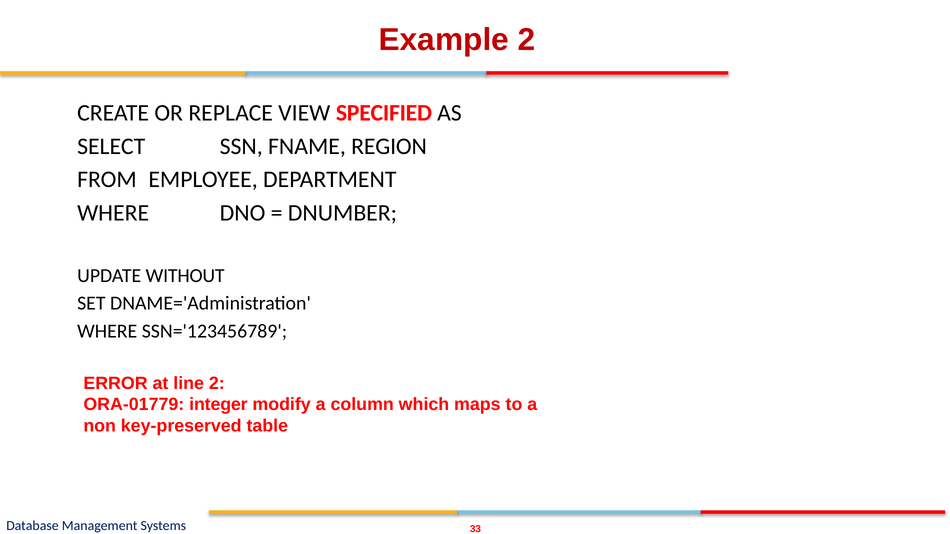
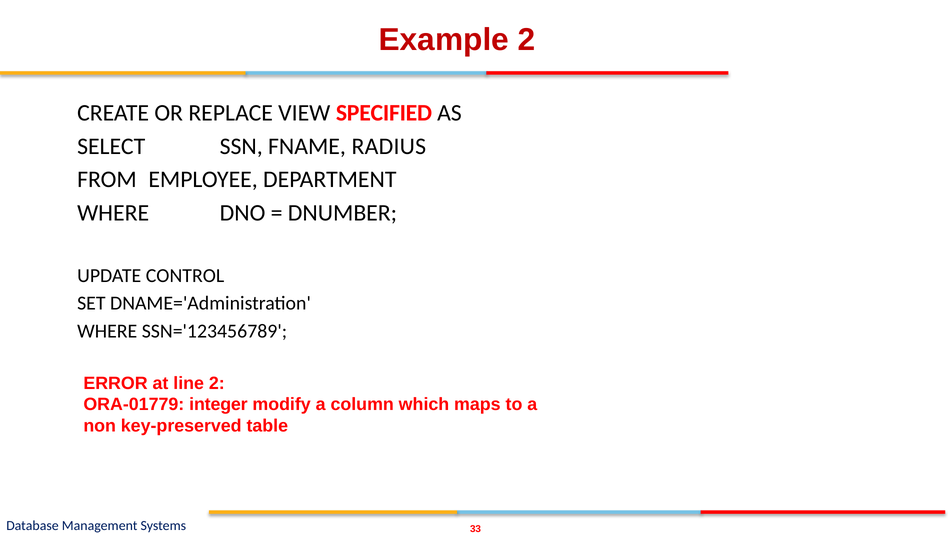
REGION: REGION -> RADIUS (389, 146)
WITHOUT: WITHOUT -> CONTROL (185, 276)
